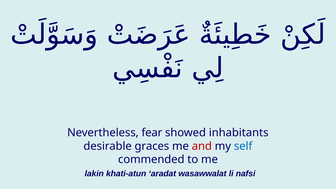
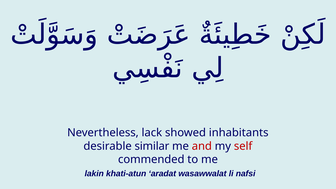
fear: fear -> lack (152, 133)
graces: graces -> similar (152, 146)
self colour: blue -> red (243, 146)
